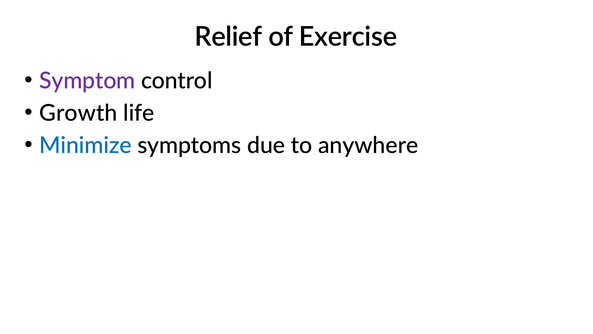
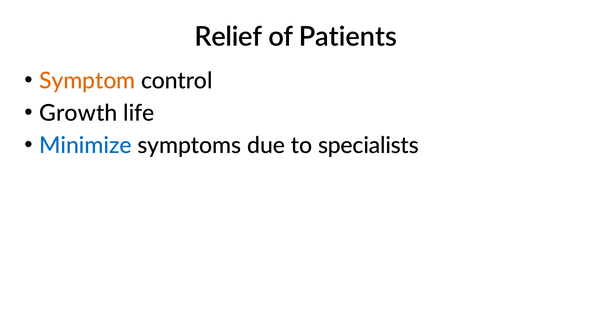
Exercise: Exercise -> Patients (348, 37)
Symptom colour: purple -> orange (87, 81)
anywhere: anywhere -> specialists (368, 145)
